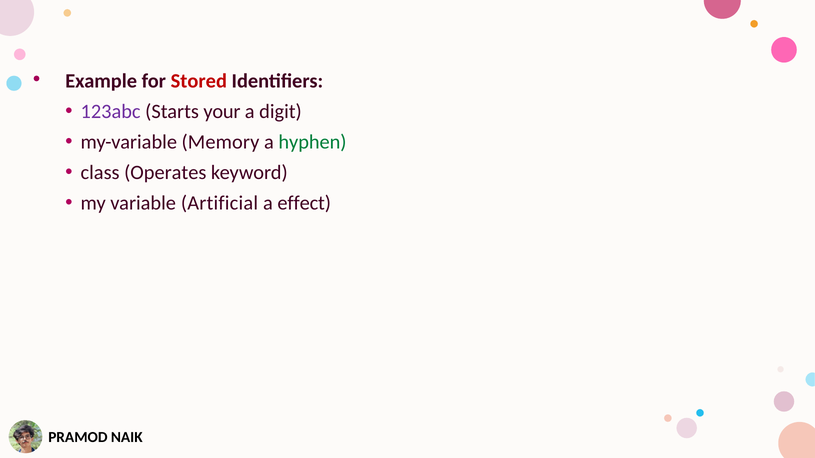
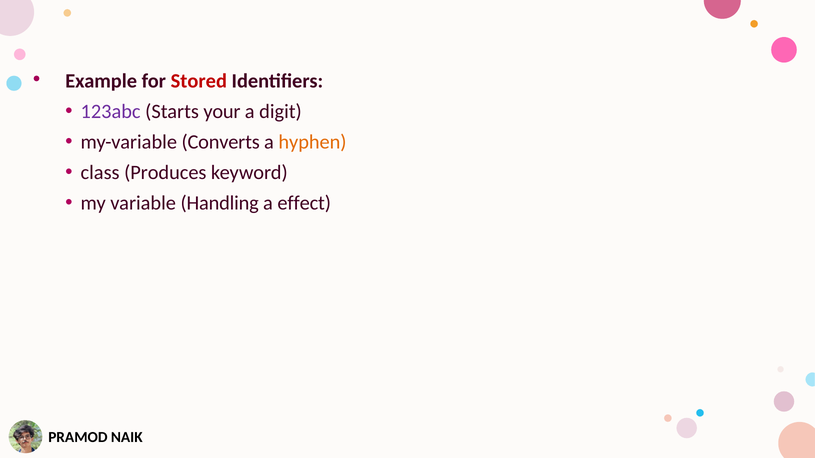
Memory: Memory -> Converts (221, 142)
hyphen colour: green -> orange (312, 142)
Operates: Operates -> Produces (165, 173)
Artificial: Artificial -> Handling (220, 203)
